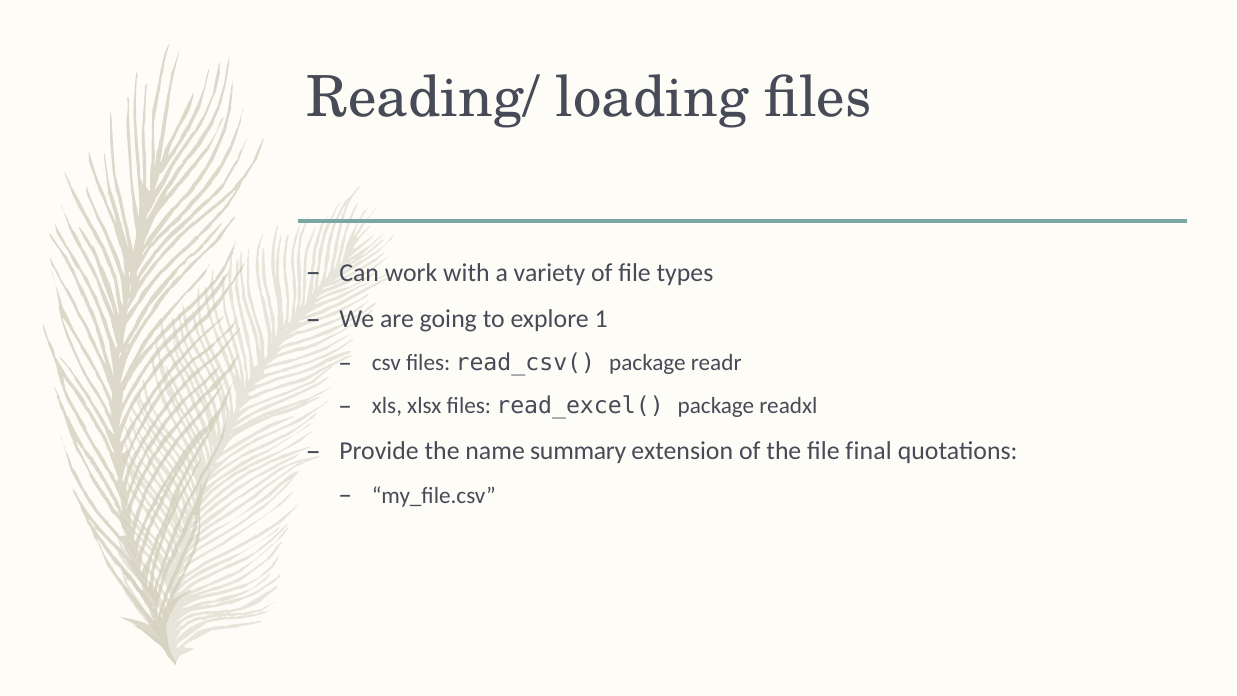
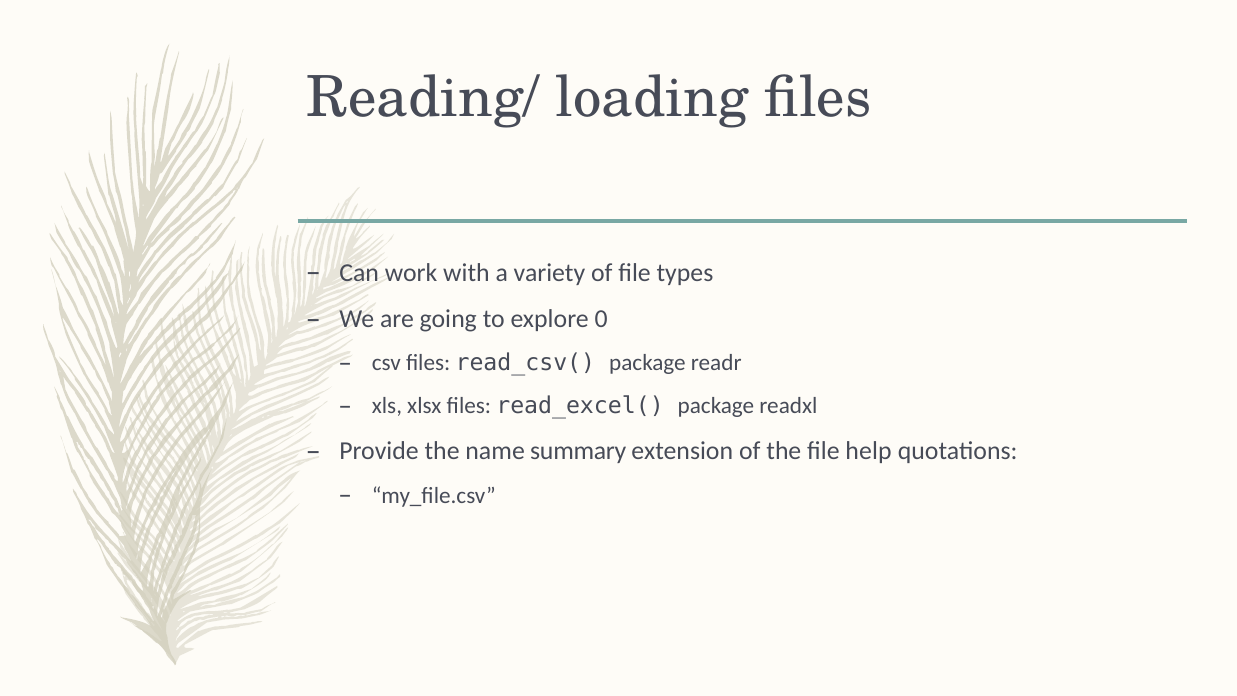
1: 1 -> 0 (601, 319)
final: final -> help (869, 451)
